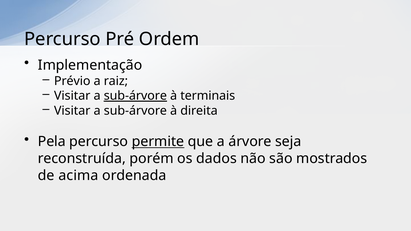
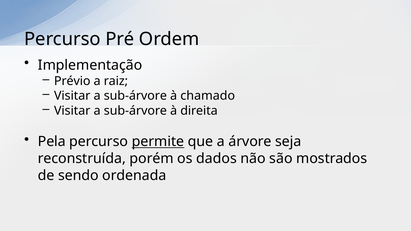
sub-árvore underline: present -> none (135, 96)
terminais: terminais -> chamado (208, 96)
acima: acima -> sendo (78, 176)
